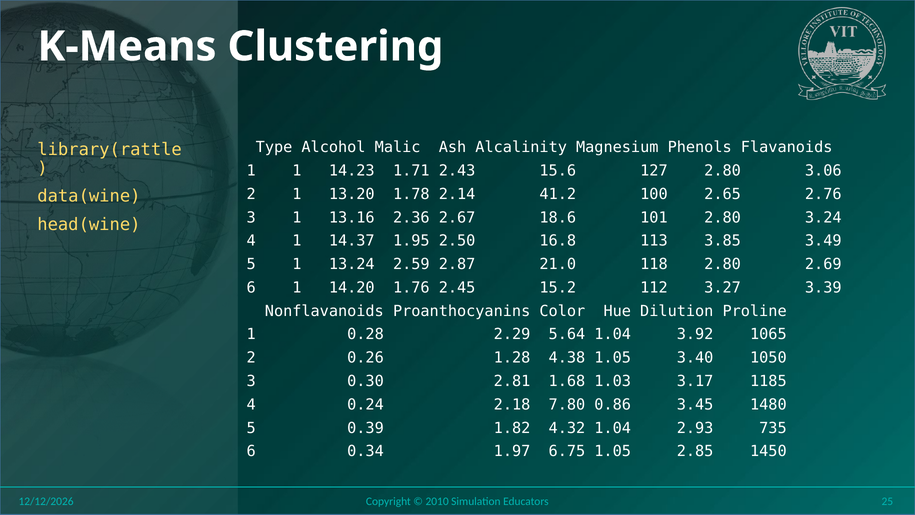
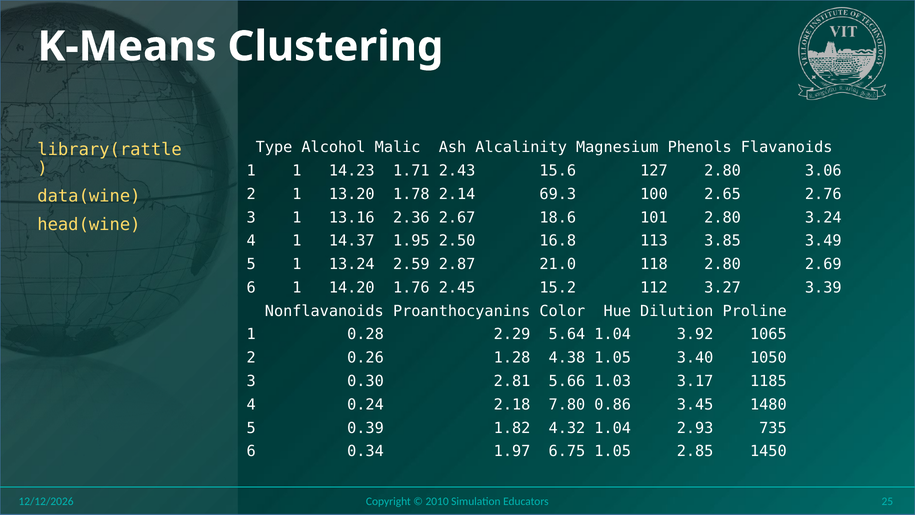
41.2: 41.2 -> 69.3 (558, 194)
1.68: 1.68 -> 5.66 (567, 381)
